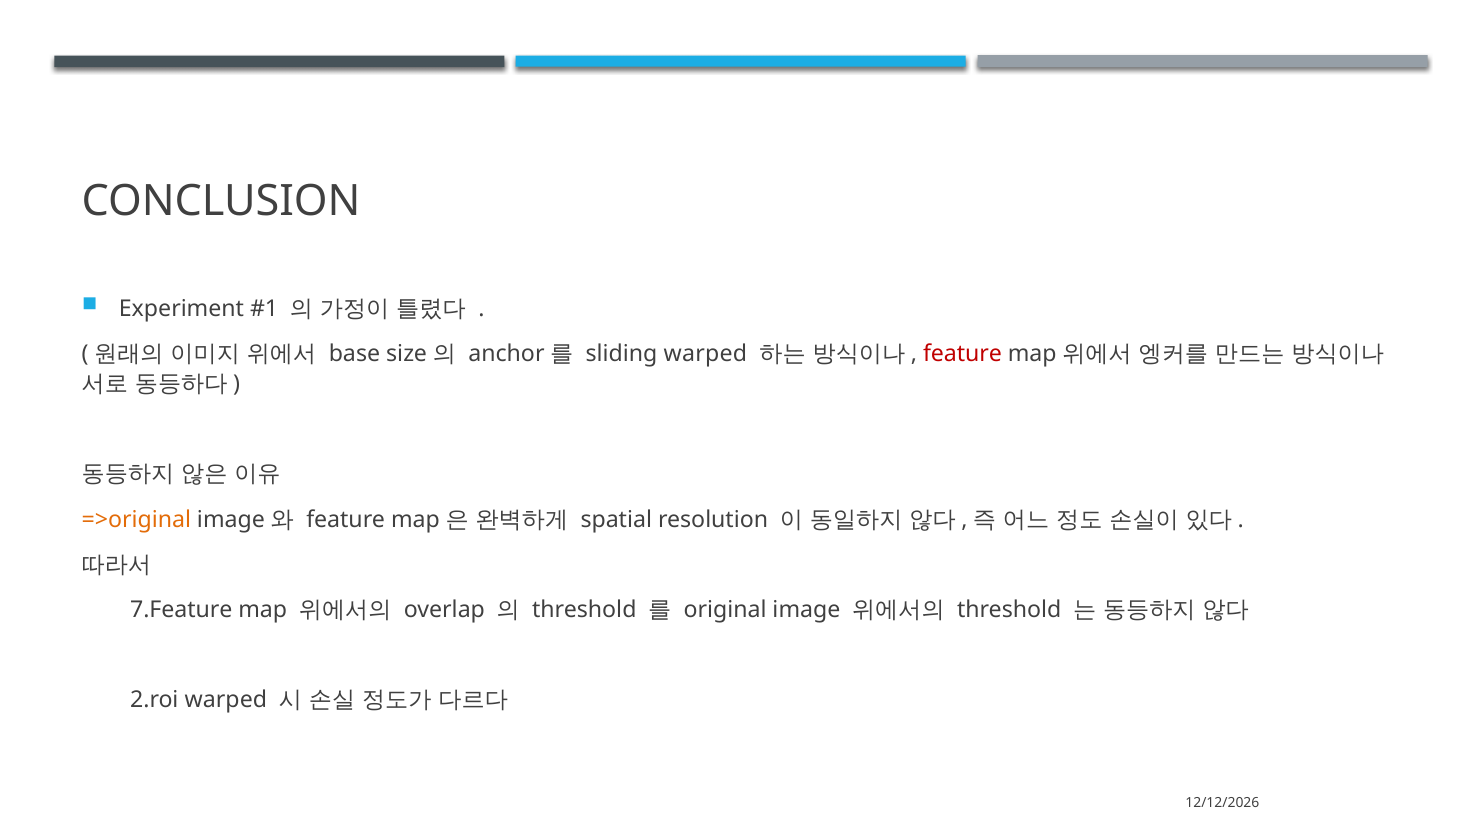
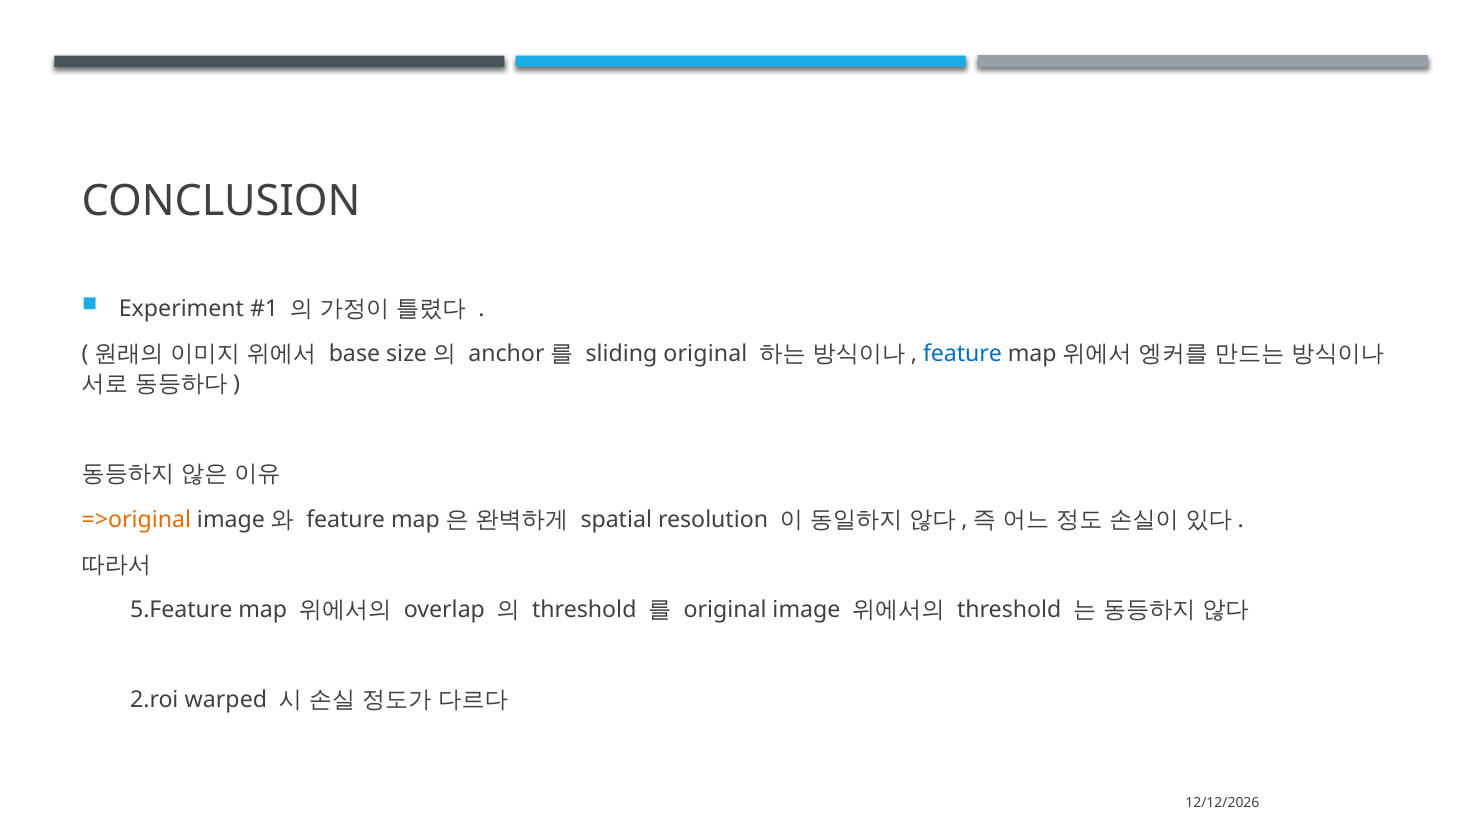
sliding warped: warped -> original (705, 353)
feature colour: red -> blue (962, 353)
7.Feature: 7.Feature -> 5.Feature (181, 609)
